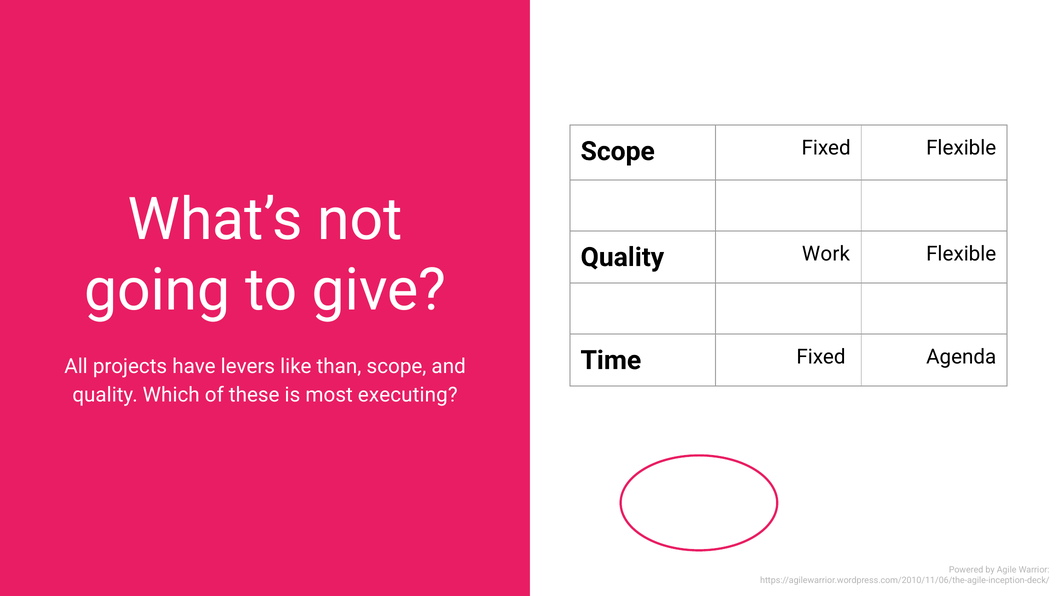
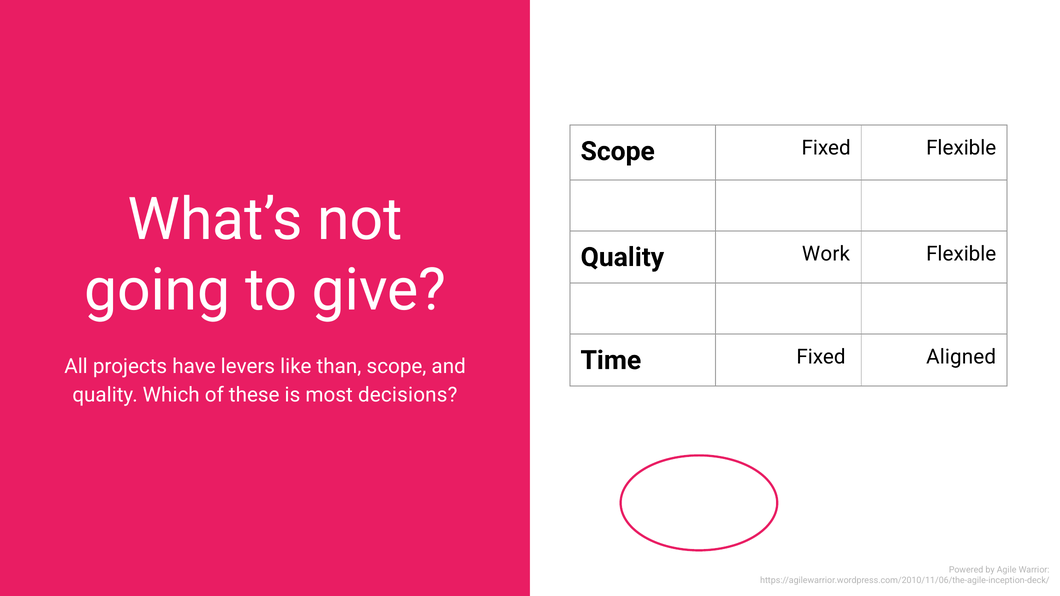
Agenda: Agenda -> Aligned (961, 357)
executing: executing -> decisions (408, 395)
